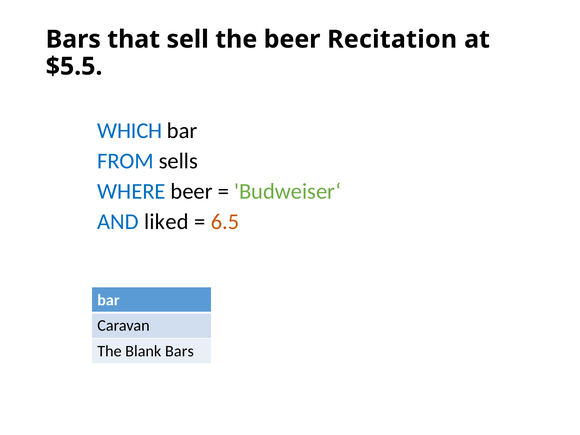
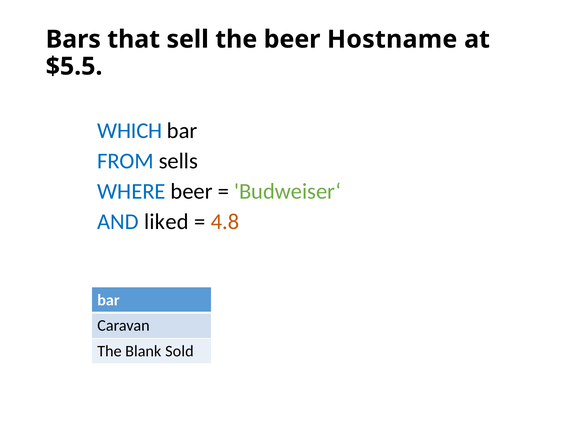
Recitation: Recitation -> Hostname (392, 39)
6.5: 6.5 -> 4.8 (225, 222)
Blank Bars: Bars -> Sold (179, 351)
